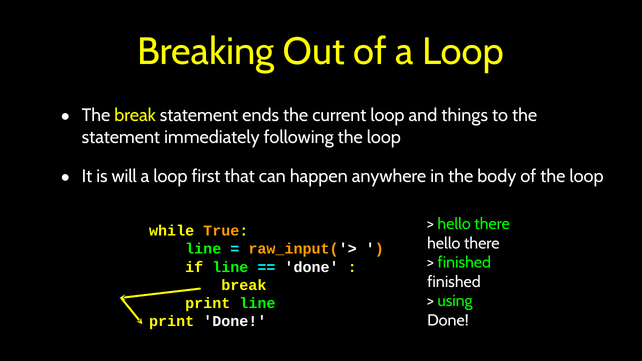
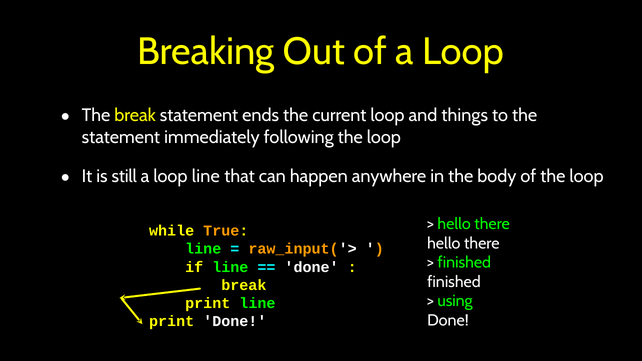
will: will -> still (124, 176)
loop first: first -> line (206, 176)
